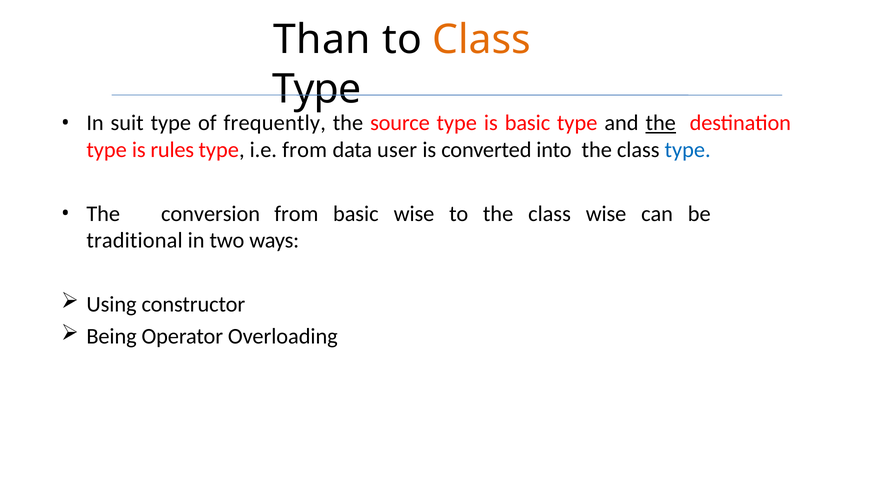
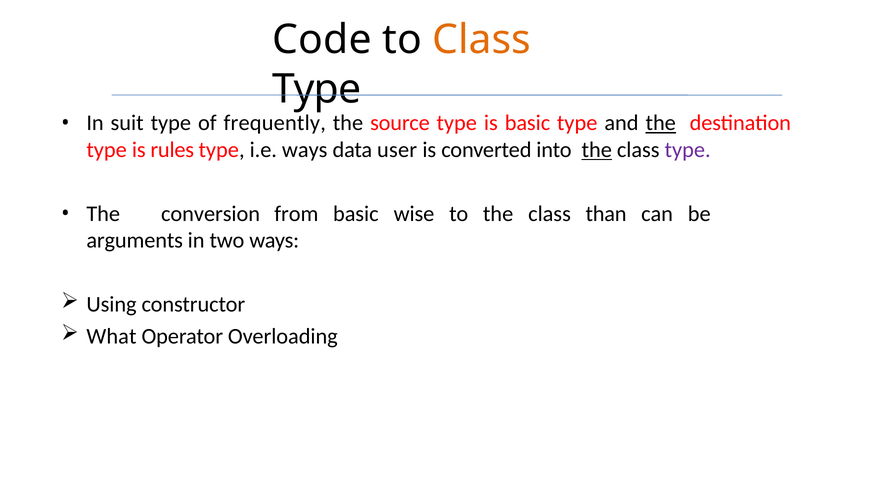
Than: Than -> Code (322, 40)
i.e from: from -> ways (305, 150)
the underline: none -> present (597, 150)
type colour: blue -> purple (688, 150)
class wise: wise -> than (606, 214)
traditional: traditional -> arguments (135, 240)
Being: Being -> What (111, 336)
